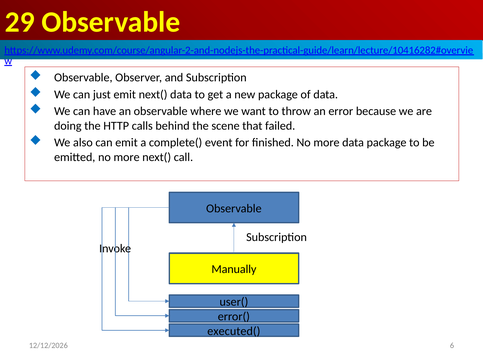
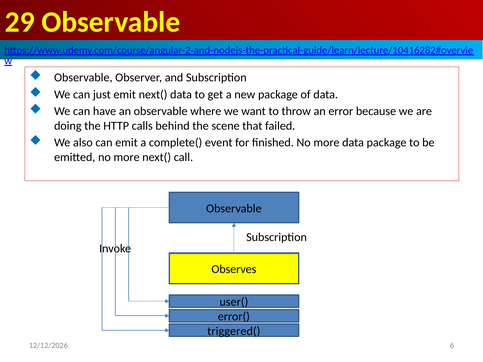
Manually: Manually -> Observes (234, 269)
executed(: executed( -> triggered( (234, 331)
